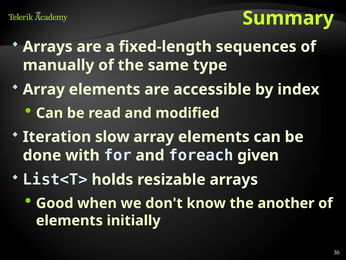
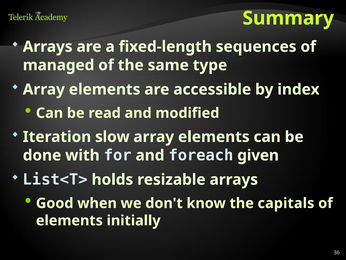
manually: manually -> managed (59, 65)
another: another -> capitals (286, 203)
